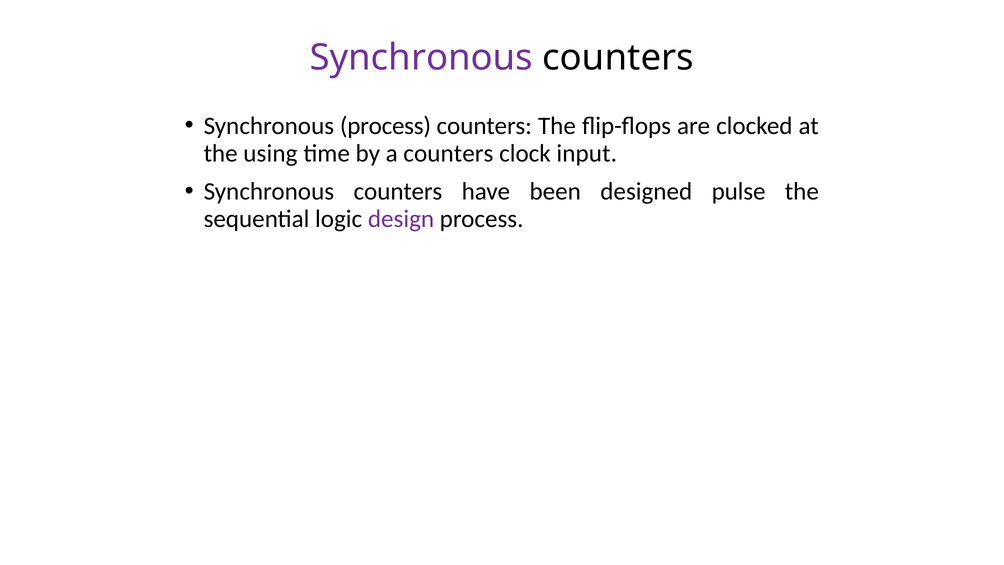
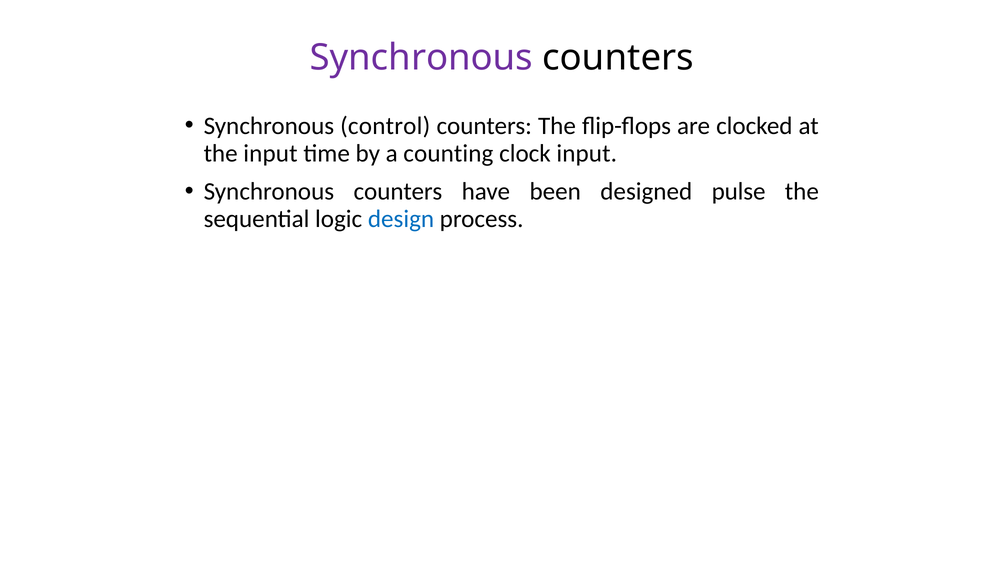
Synchronous process: process -> control (385, 126)
the using: using -> input (270, 153)
a counters: counters -> counting (448, 153)
design colour: purple -> blue (401, 219)
